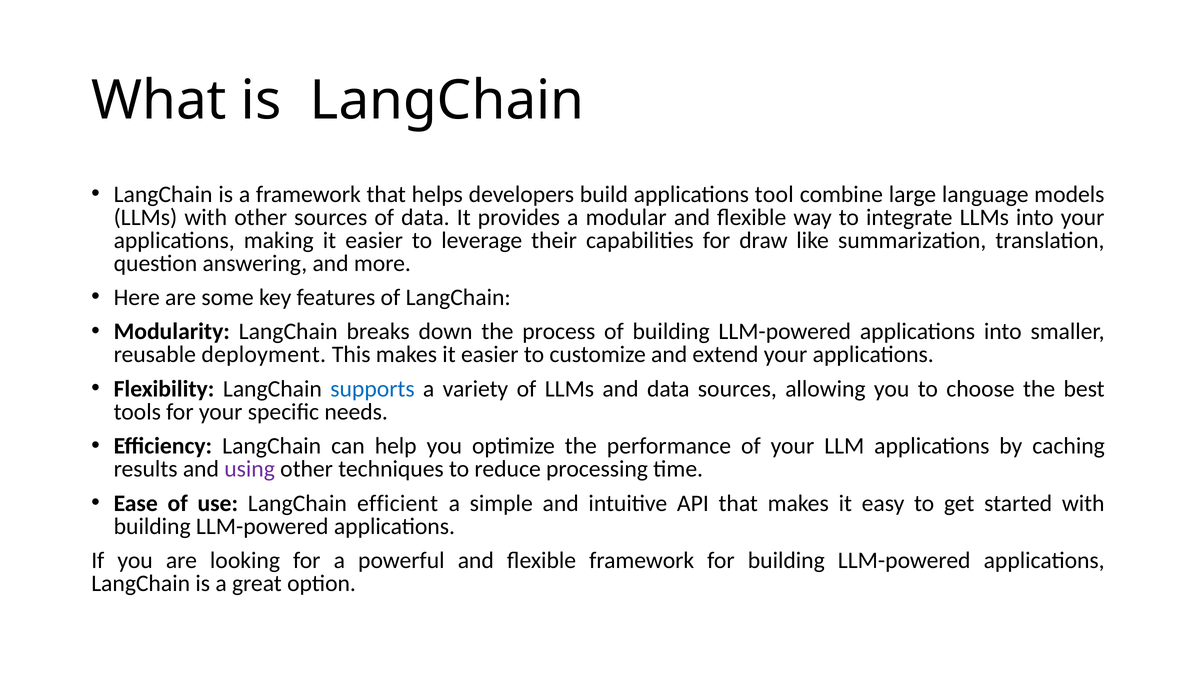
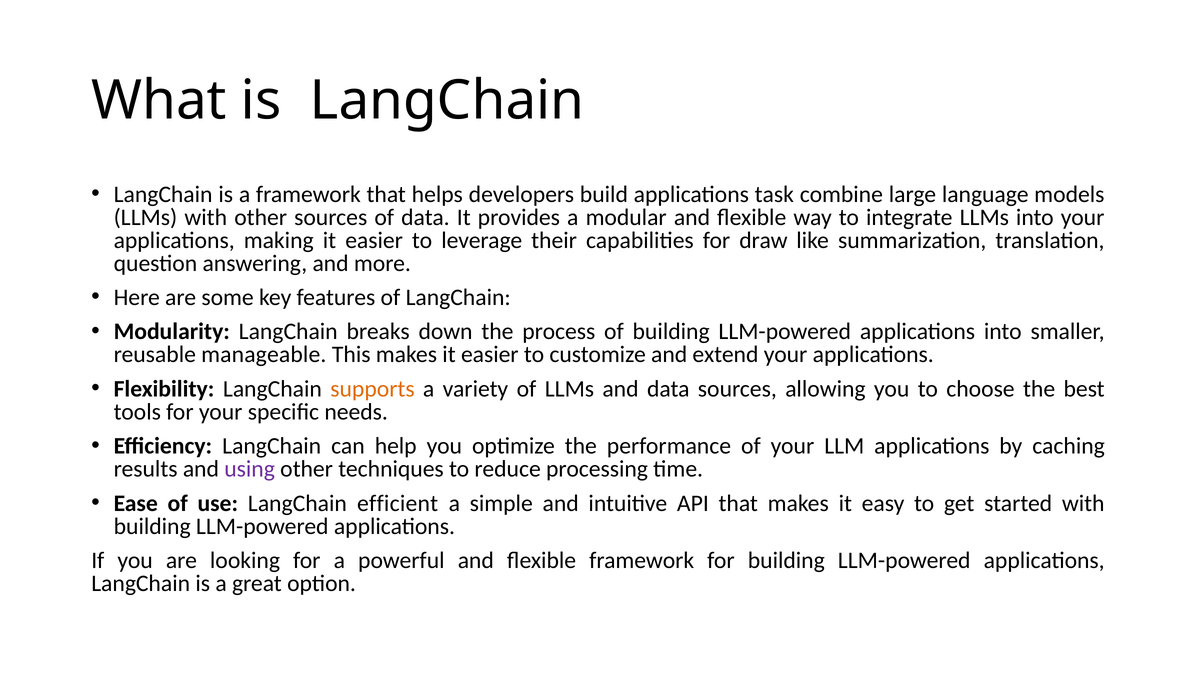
tool: tool -> task (774, 194)
deployment: deployment -> manageable (264, 355)
supports colour: blue -> orange (372, 389)
